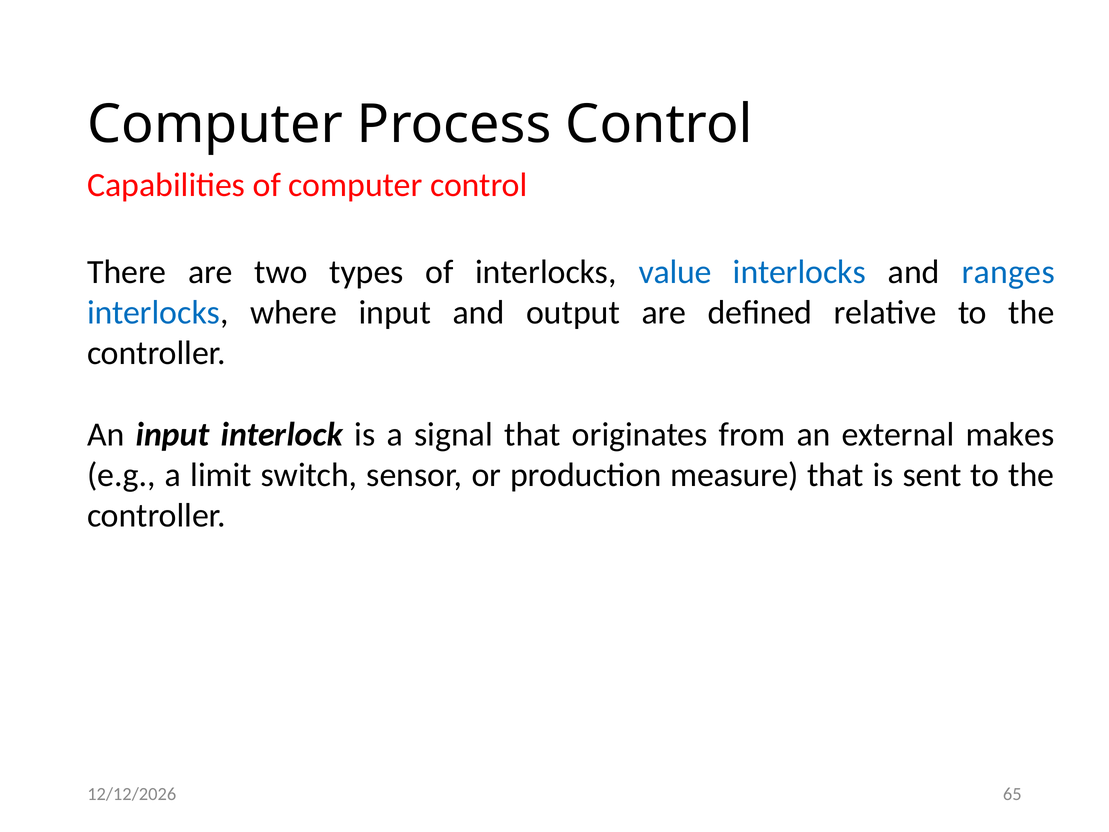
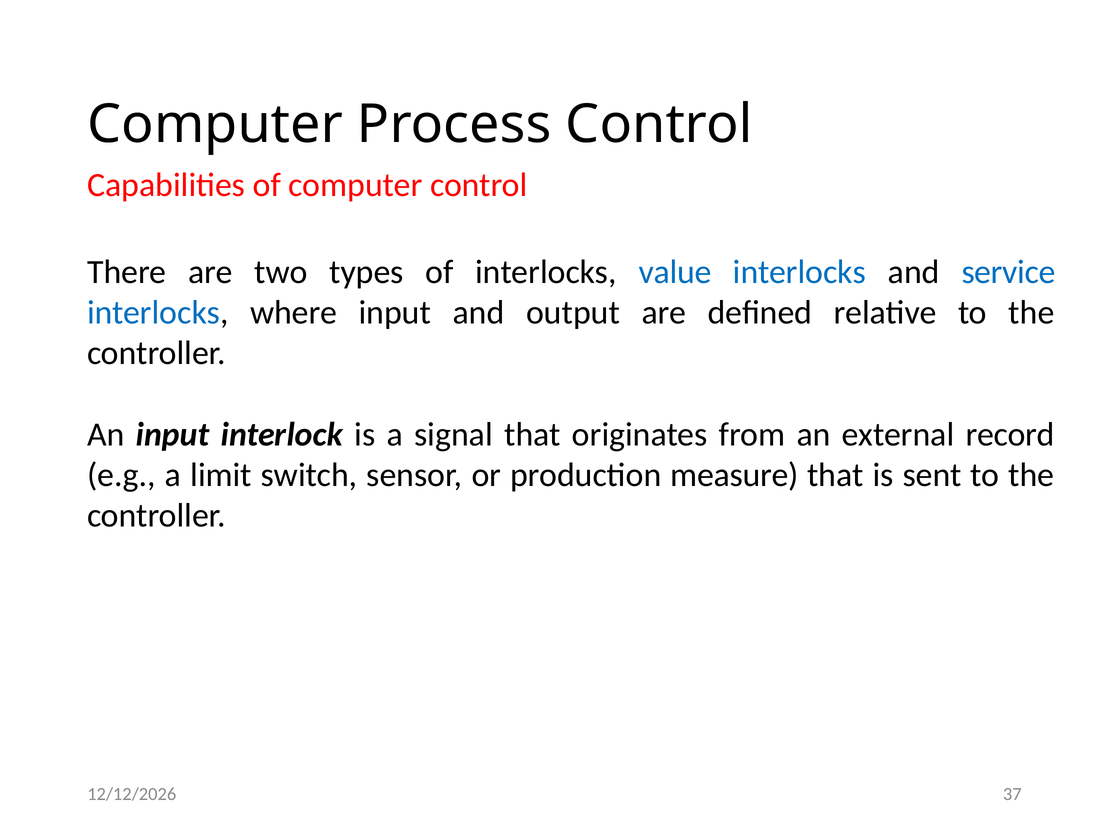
ranges: ranges -> service (1009, 272)
makes: makes -> record (1010, 434)
65: 65 -> 37 (1012, 794)
